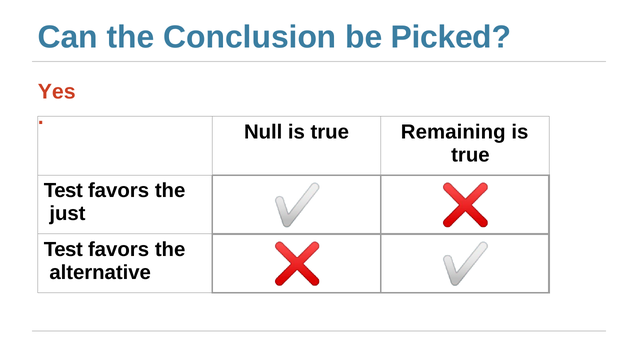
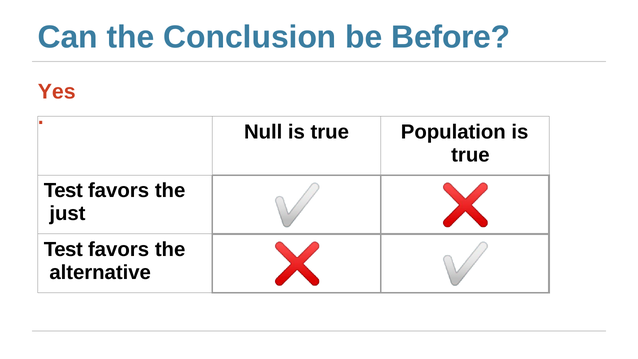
Picked: Picked -> Before (451, 37)
Remaining: Remaining -> Population (453, 132)
